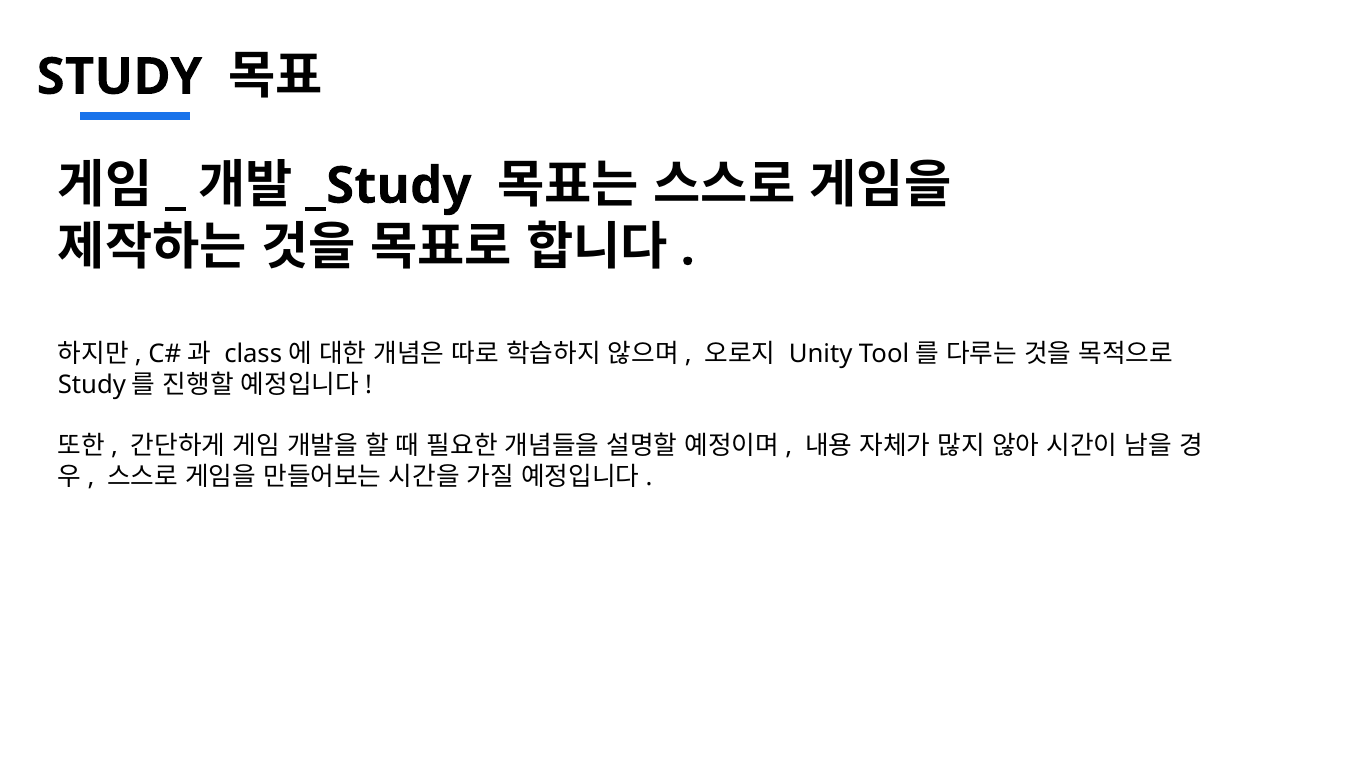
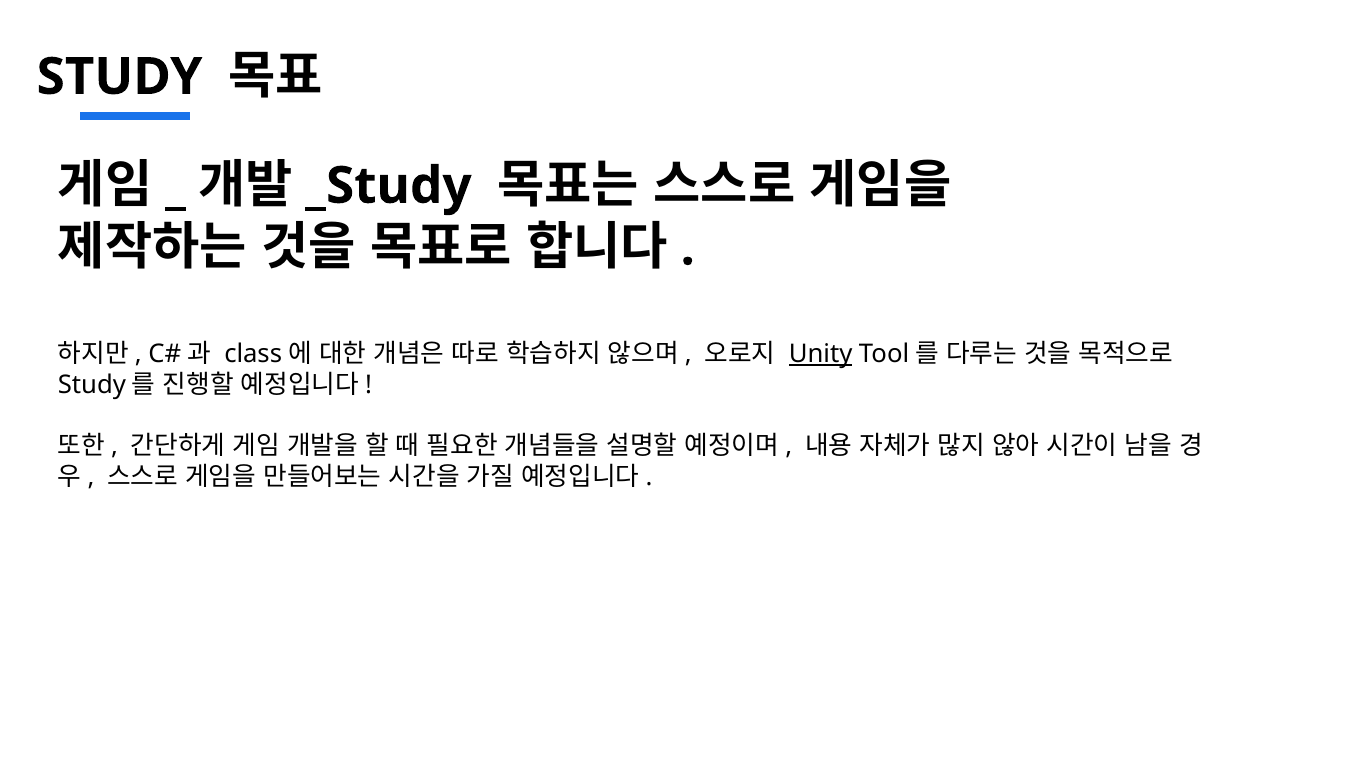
Unity underline: none -> present (821, 354)
